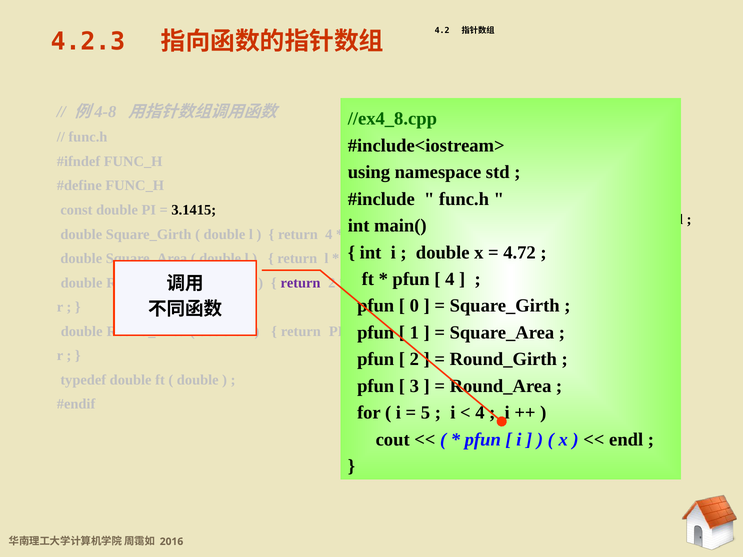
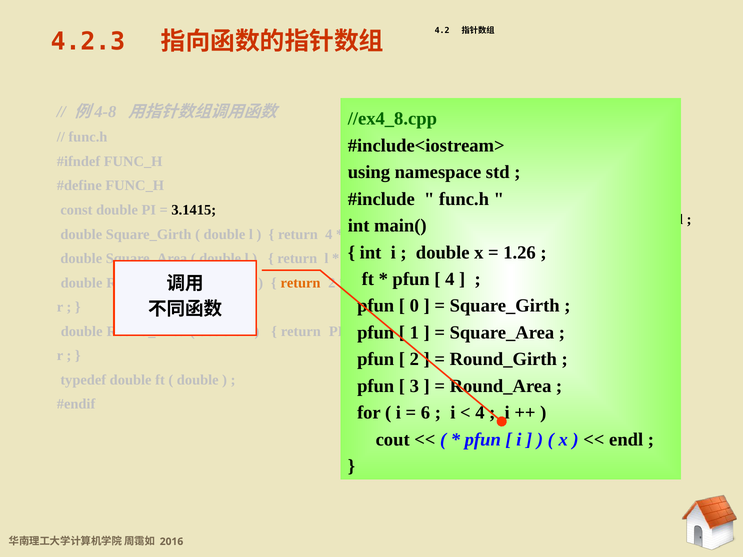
4.72: 4.72 -> 1.26 (520, 252)
return colour: purple -> orange (301, 283)
5: 5 -> 6 (425, 413)
